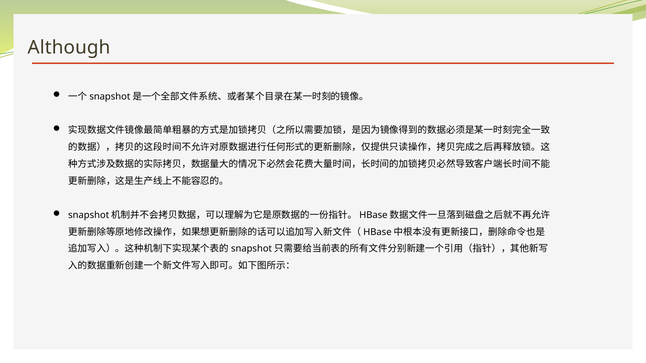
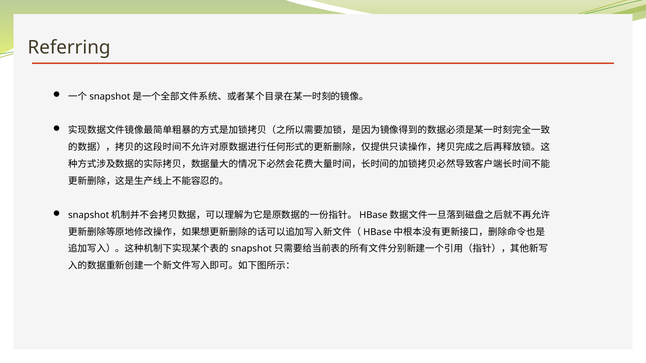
Although: Although -> Referring (69, 48)
